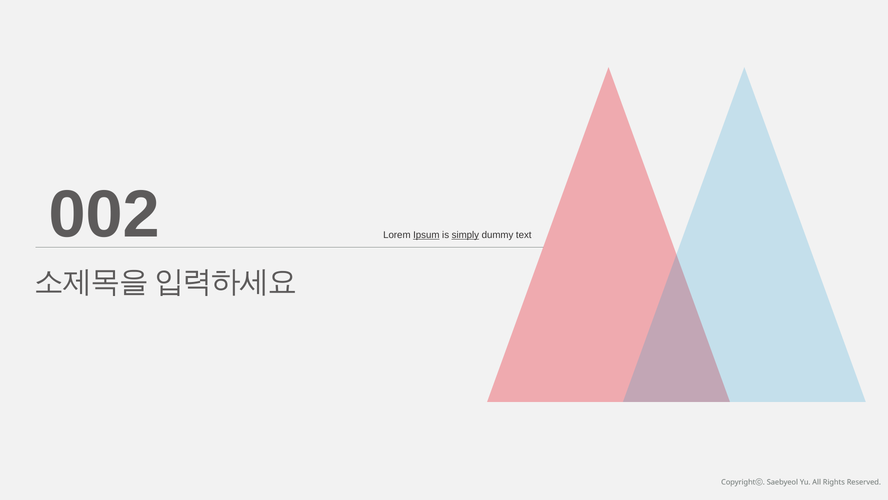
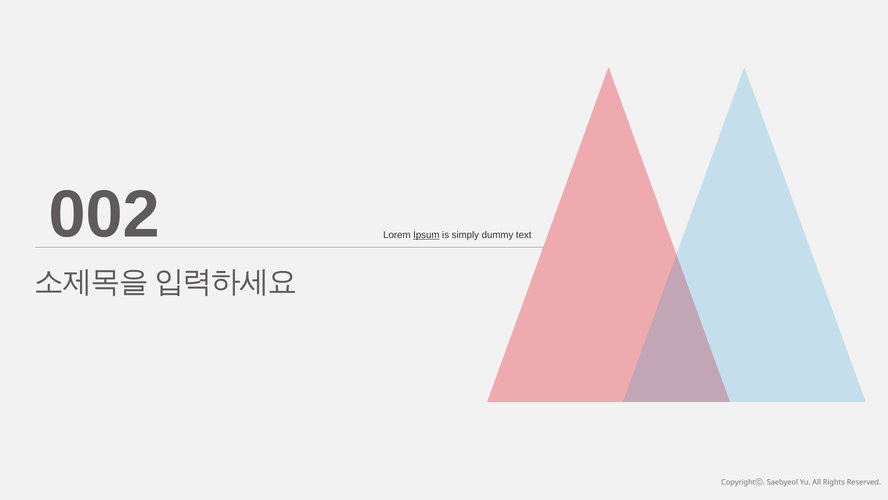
simply underline: present -> none (465, 235)
